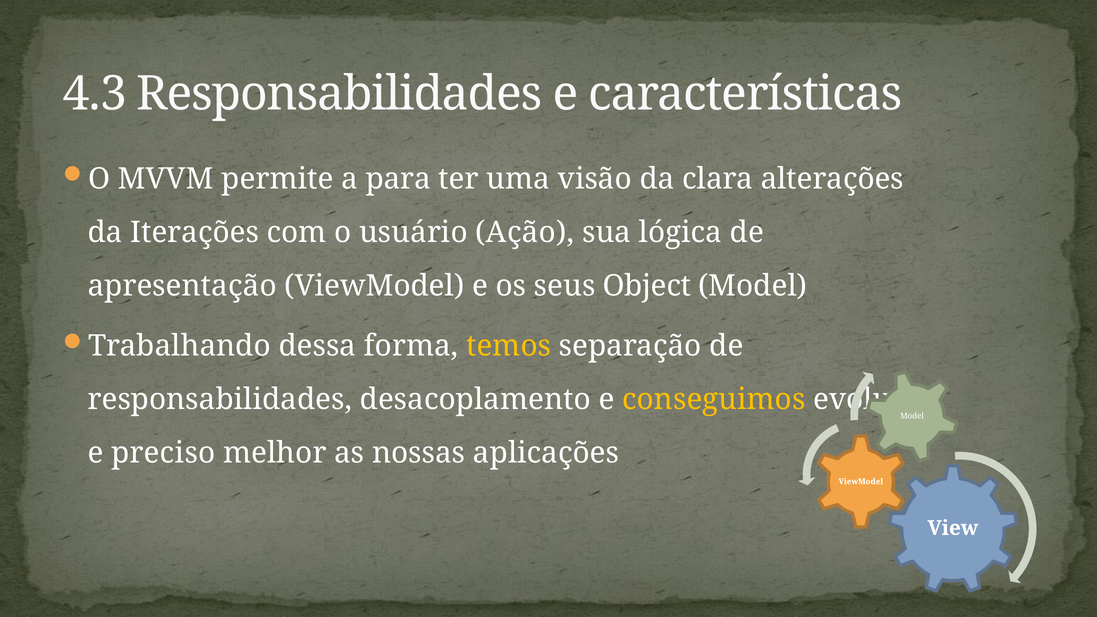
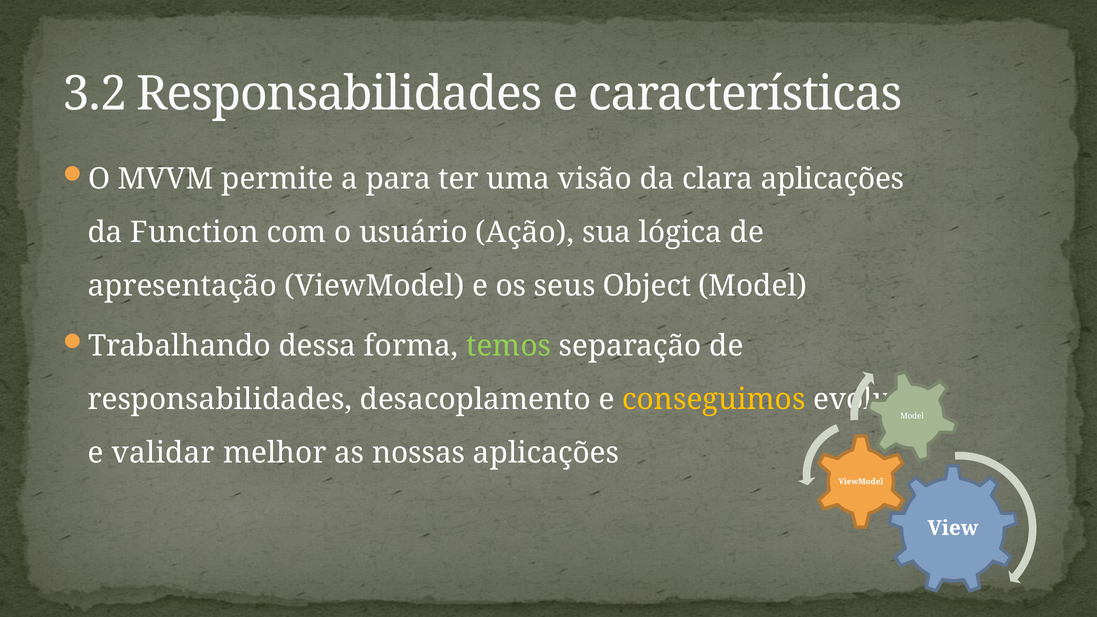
4.3: 4.3 -> 3.2 (95, 94)
clara alterações: alterações -> aplicações (832, 179)
Iterações: Iterações -> Function (194, 232)
temos colour: yellow -> light green (509, 346)
preciso: preciso -> validar (163, 453)
